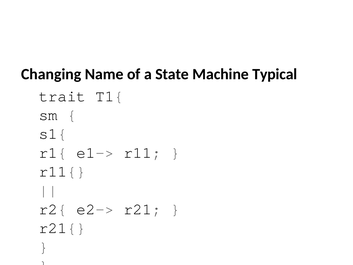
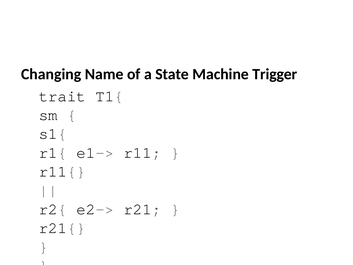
Typical: Typical -> Trigger (275, 74)
